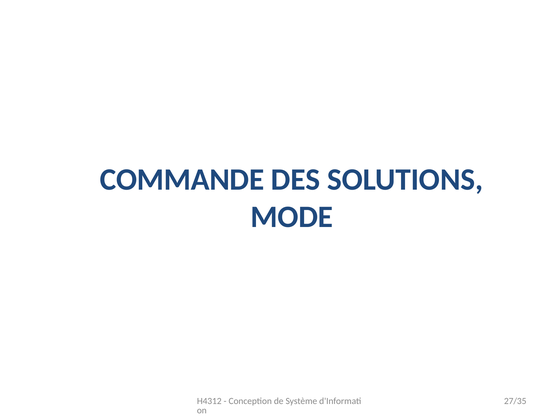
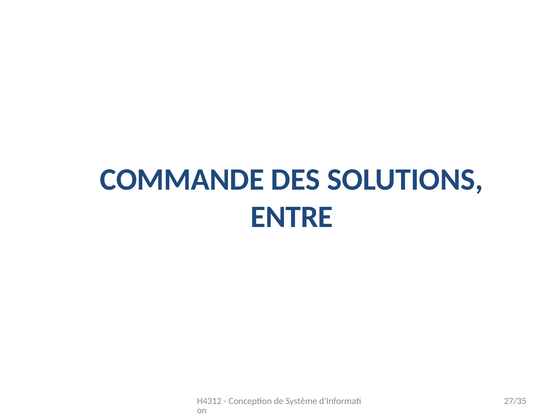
MODE: MODE -> ENTRE (292, 217)
